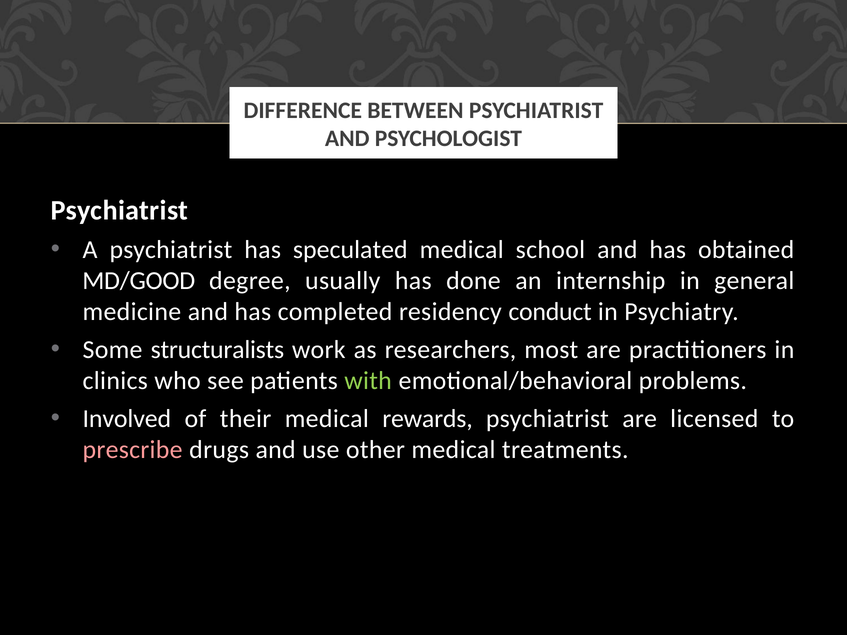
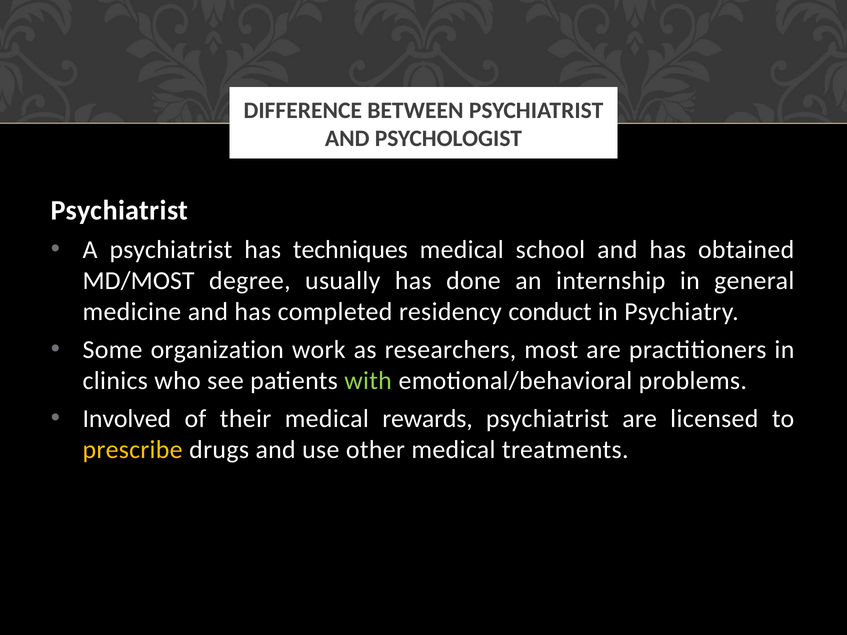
speculated: speculated -> techniques (350, 250)
MD/GOOD: MD/GOOD -> MD/MOST (139, 281)
structuralists: structuralists -> organization (217, 350)
prescribe colour: pink -> yellow (133, 450)
